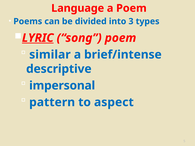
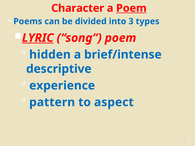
Language: Language -> Character (78, 8)
Poem underline: none -> present (131, 8)
similar: similar -> hidden (50, 55)
impersonal: impersonal -> experience (62, 86)
